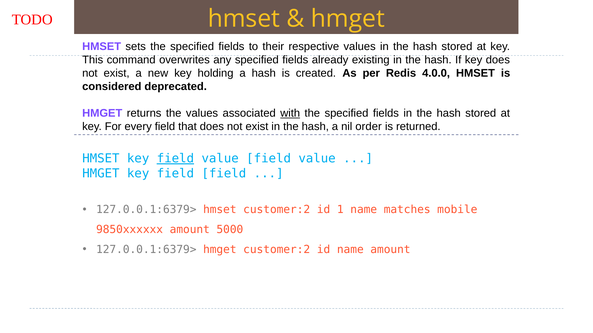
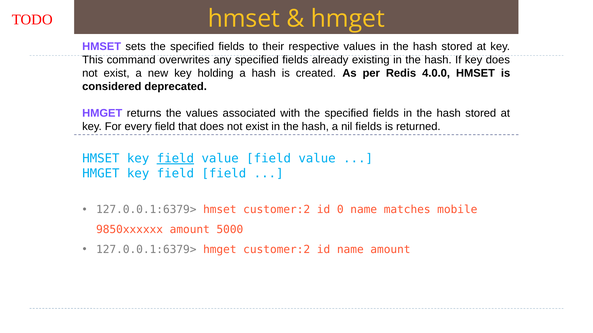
with underline: present -> none (290, 113)
nil order: order -> fields (369, 127)
1: 1 -> 0 (340, 210)
